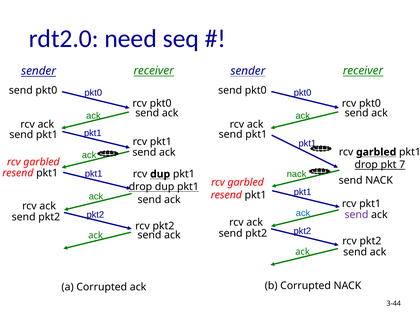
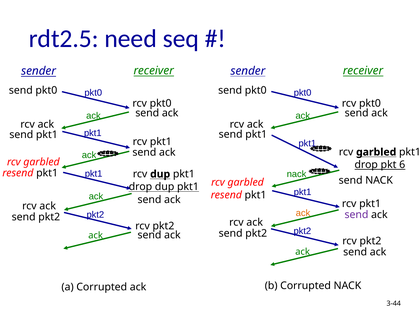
rdt2.0: rdt2.0 -> rdt2.5 (64, 39)
7: 7 -> 6 (402, 165)
ack colour: blue -> orange (303, 213)
